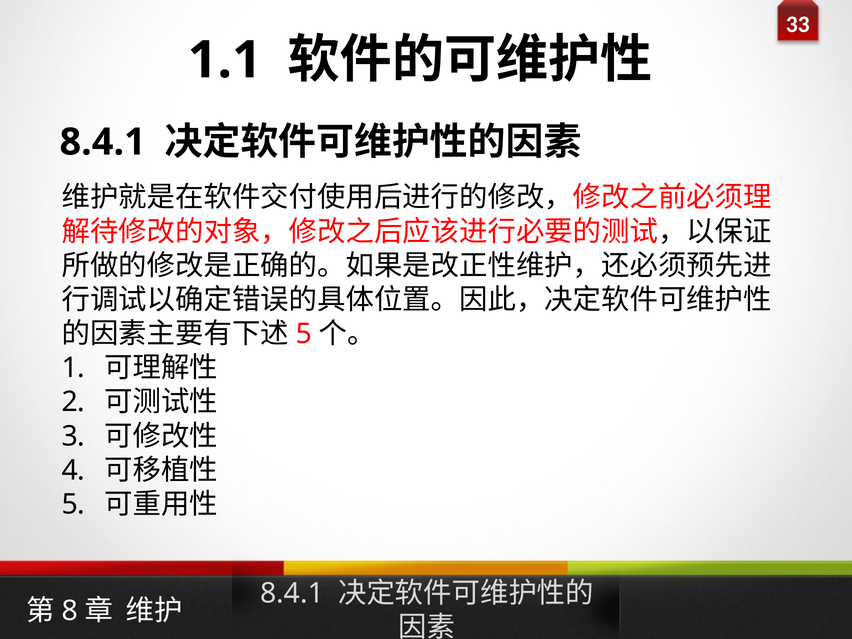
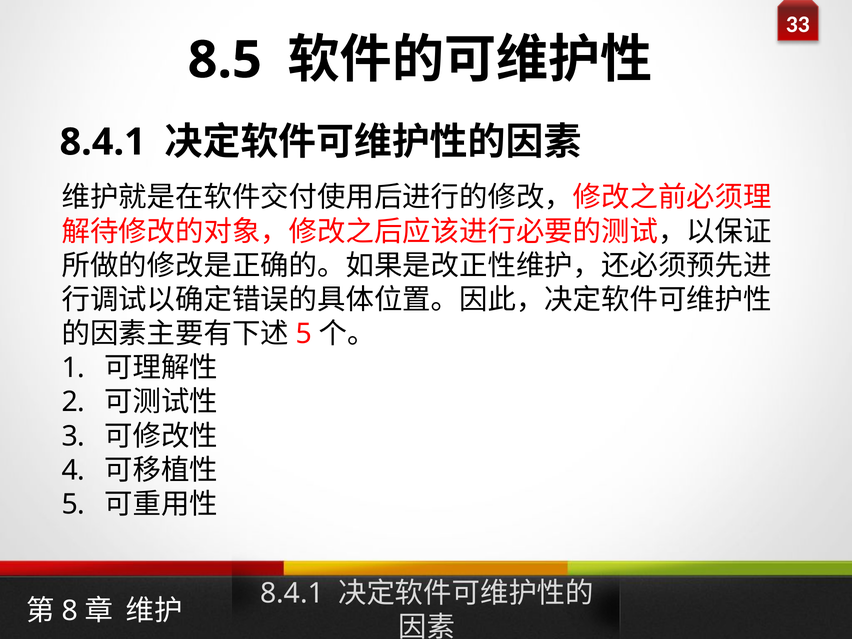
1.1: 1.1 -> 8.5 (225, 60)
